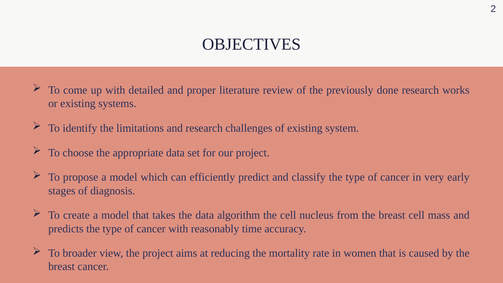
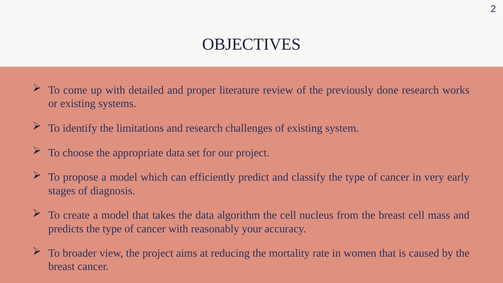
time: time -> your (252, 229)
